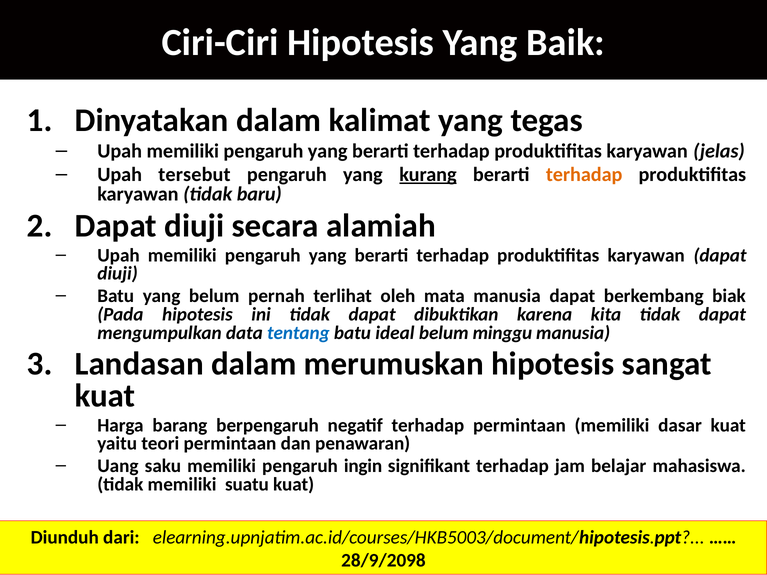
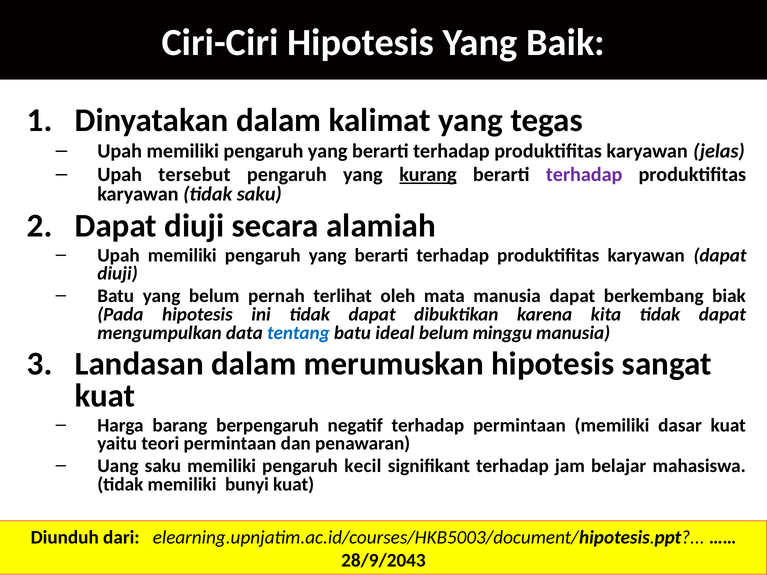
terhadap colour: orange -> purple (584, 175)
tidak baru: baru -> saku (259, 194)
ingin: ingin -> kecil (363, 466)
suatu: suatu -> bunyi (247, 484)
28/9/2098: 28/9/2098 -> 28/9/2043 (383, 561)
